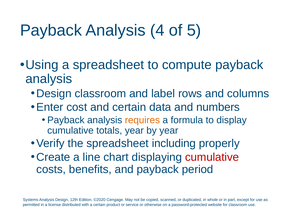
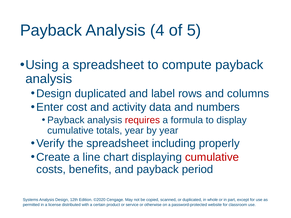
Design classroom: classroom -> duplicated (100, 94)
and certain: certain -> activity (129, 107)
requires colour: orange -> red (142, 120)
